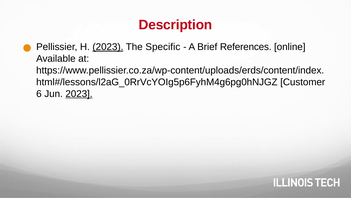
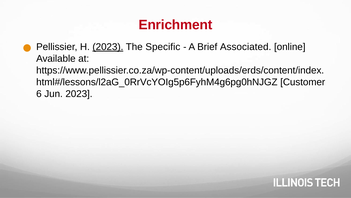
Description: Description -> Enrichment (175, 25)
References: References -> Associated (246, 47)
2023 underline: present -> none (79, 94)
